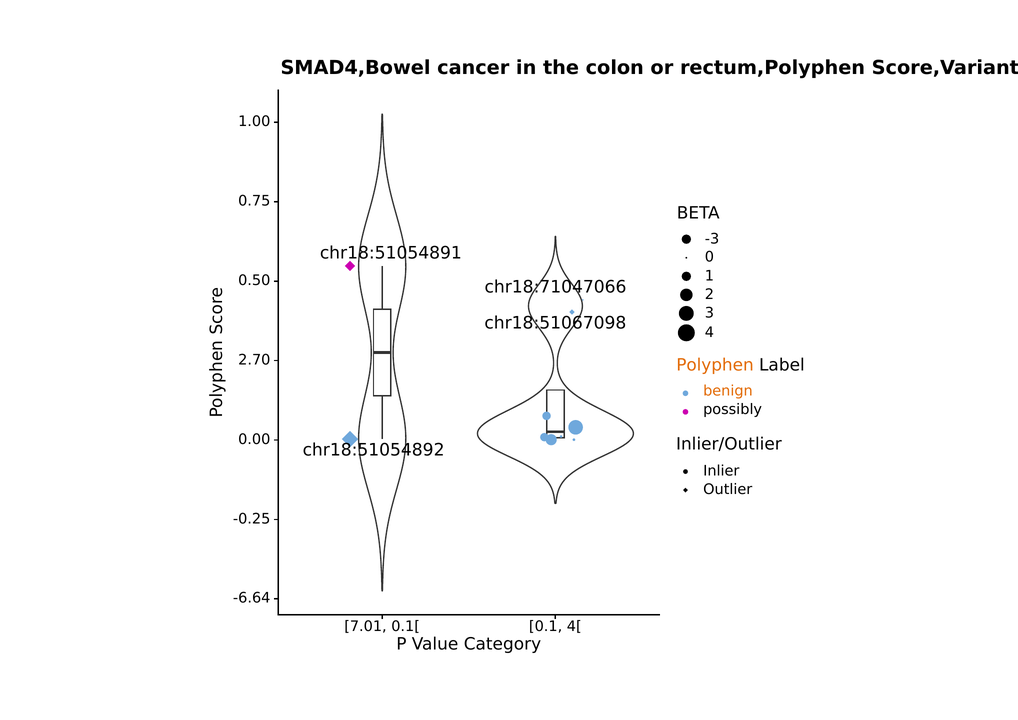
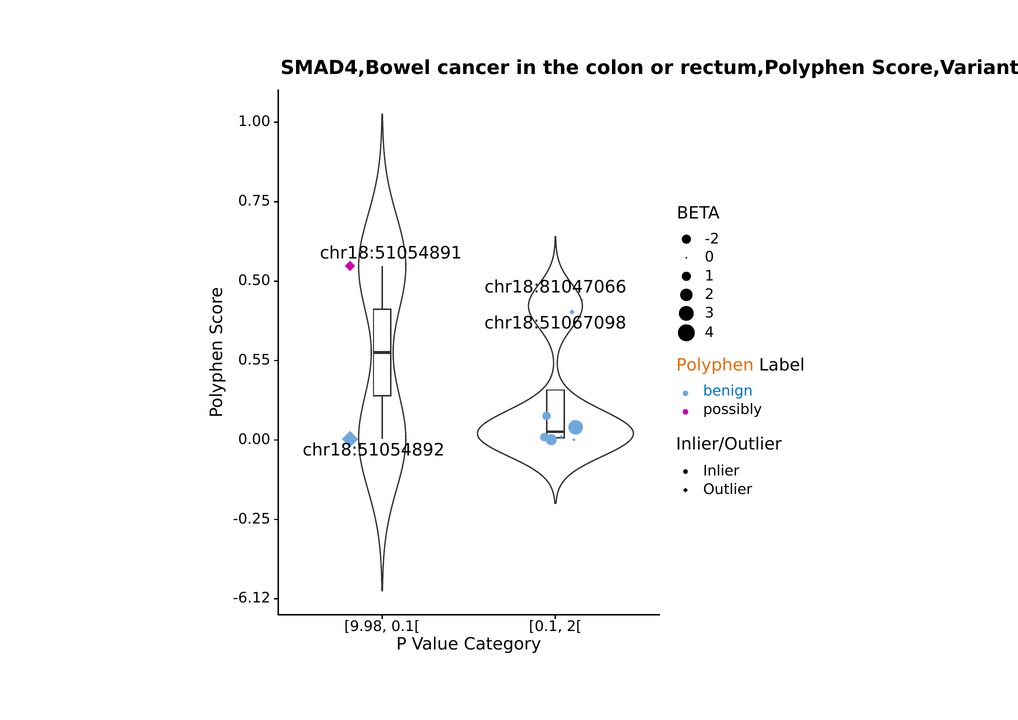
-3: -3 -> -2 (712, 239)
chr18:71047066: chr18:71047066 -> chr18:81047066 (556, 287)
2.70: 2.70 -> 0.55 (254, 360)
benign colour: orange -> blue (728, 391)
-6.64: -6.64 -> -6.12 (252, 598)
7.01: 7.01 -> 9.98 (365, 626)
4[: 4[ -> 2[ (574, 626)
